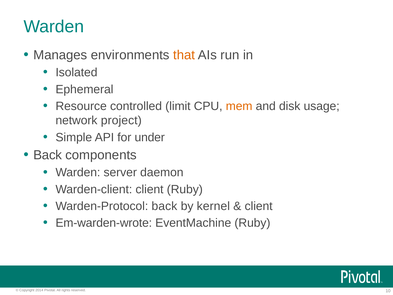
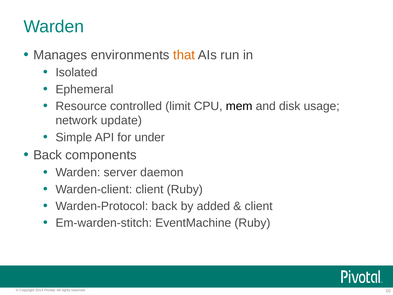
mem colour: orange -> black (239, 106)
project: project -> update (121, 120)
kernel: kernel -> added (213, 206)
Em-warden-wrote: Em-warden-wrote -> Em-warden-stitch (104, 223)
